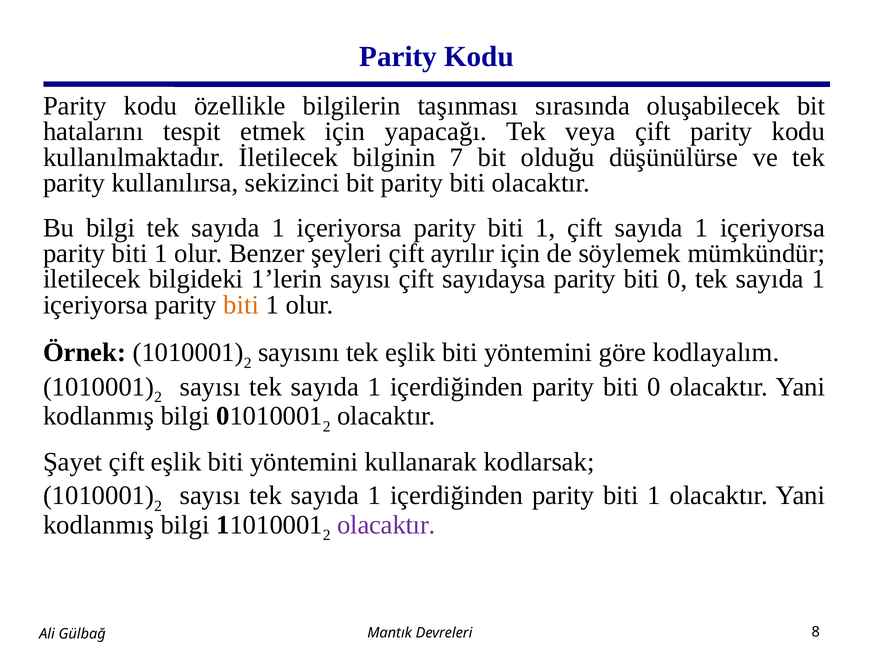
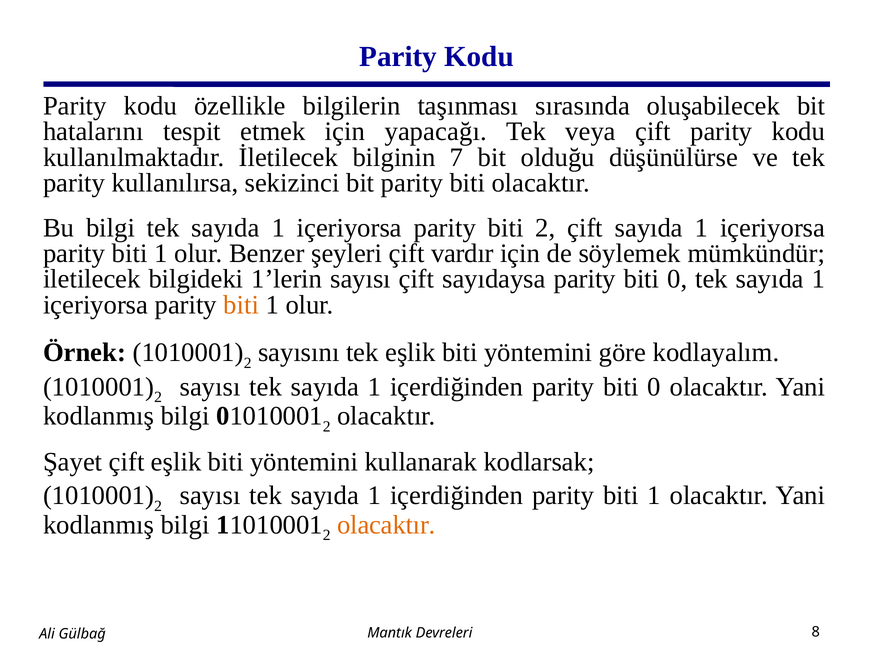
1: 1 -> 2 (545, 228)
ayrılır: ayrılır -> vardır (462, 254)
olacaktır colour: purple -> orange (386, 525)
